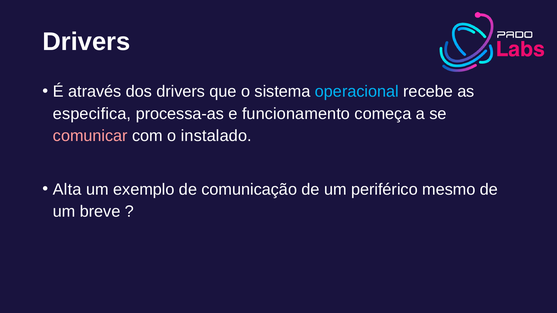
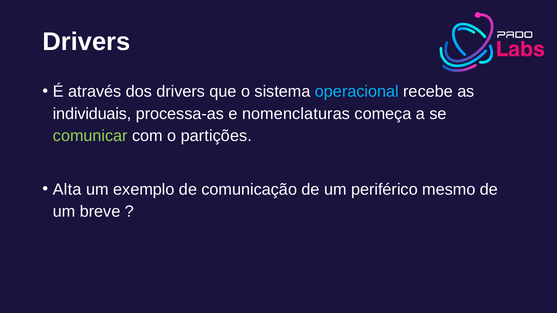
especifica: especifica -> individuais (92, 114)
funcionamento: funcionamento -> nomenclaturas (296, 114)
comunicar colour: pink -> light green (90, 136)
instalado: instalado -> partições (216, 136)
